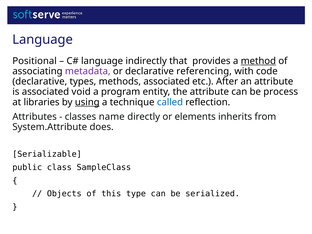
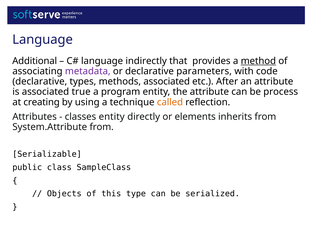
Positional: Positional -> Additional (35, 61)
referencing: referencing -> parameters (204, 71)
void: void -> true (81, 92)
libraries: libraries -> creating (42, 102)
using underline: present -> none (87, 102)
called colour: blue -> orange (170, 102)
classes name: name -> entity (112, 117)
System.Attribute does: does -> from (102, 127)
